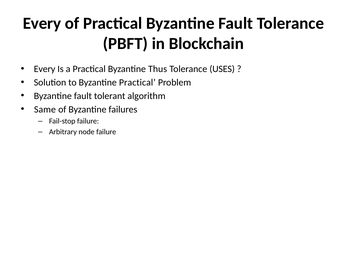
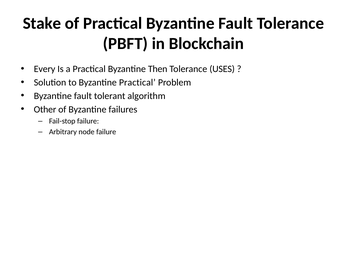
Every: Every -> Stake (42, 23)
Thus: Thus -> Then (158, 69)
Same: Same -> Other (45, 109)
